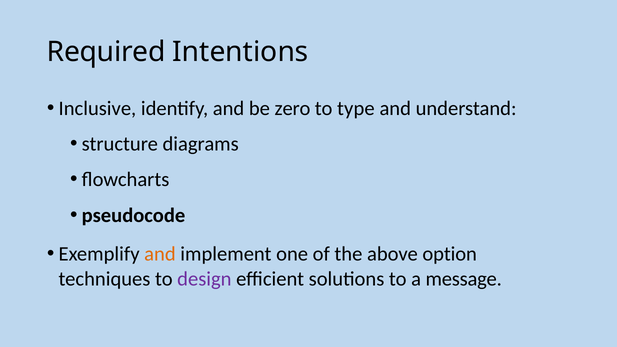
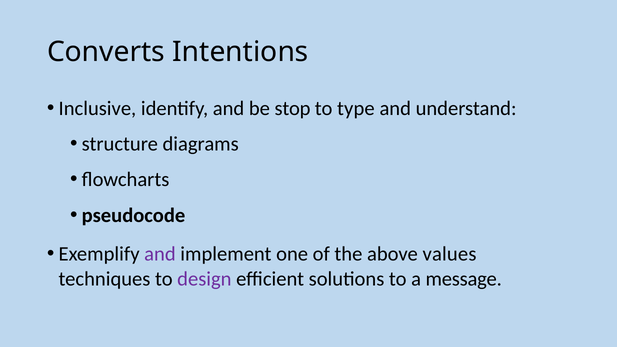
Required: Required -> Converts (106, 52)
zero: zero -> stop (293, 108)
and colour: orange -> purple (160, 254)
option: option -> values (449, 254)
